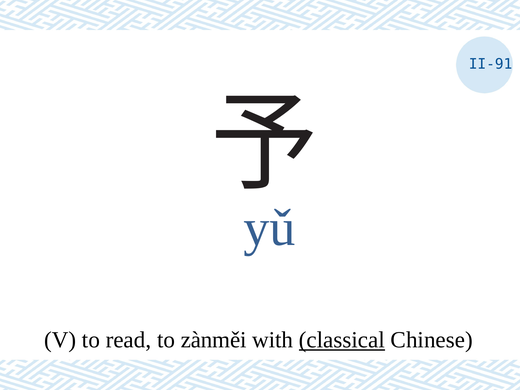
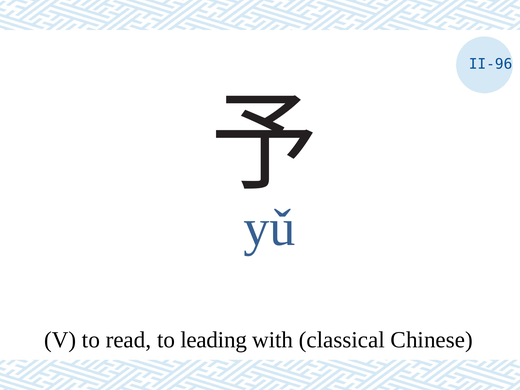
II-91: II-91 -> II-96 (491, 64)
zànměi: zànměi -> leading (214, 340)
classical underline: present -> none (342, 340)
